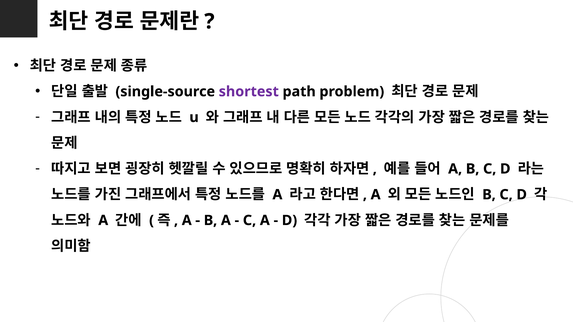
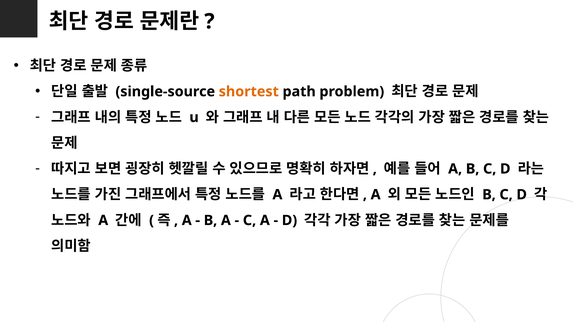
shortest colour: purple -> orange (249, 92)
